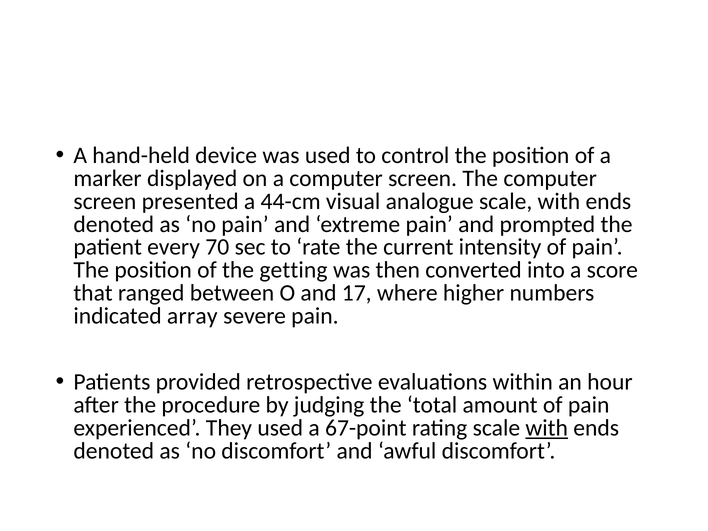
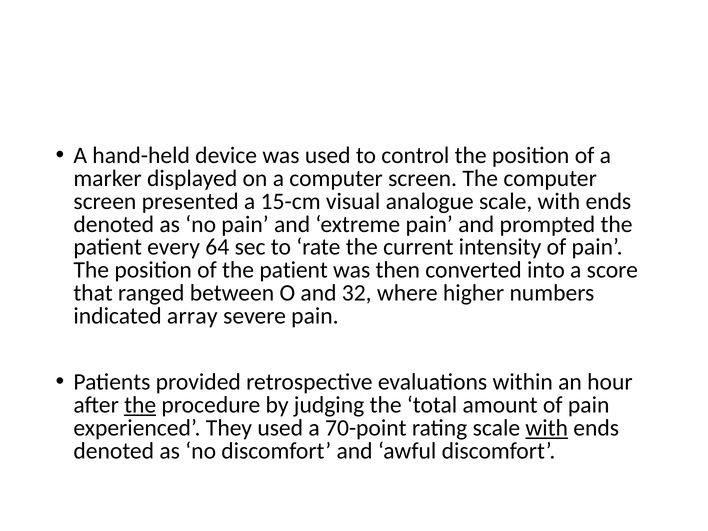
44-cm: 44-cm -> 15-cm (291, 201)
70: 70 -> 64 (217, 247)
of the getting: getting -> patient (294, 270)
17: 17 -> 32 (357, 293)
the underline: none -> present (140, 405)
67-point: 67-point -> 70-point (366, 428)
